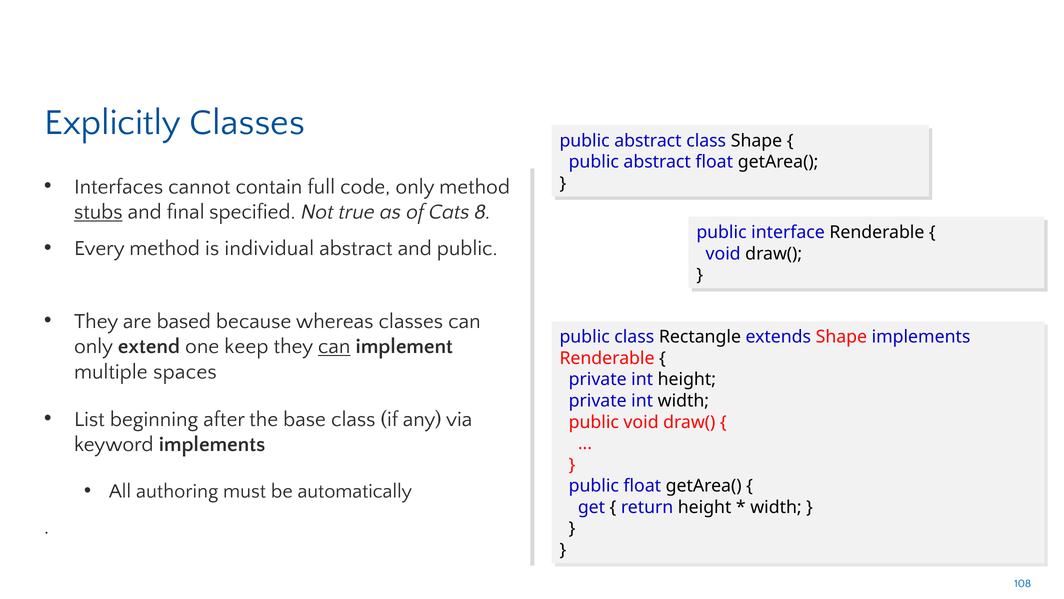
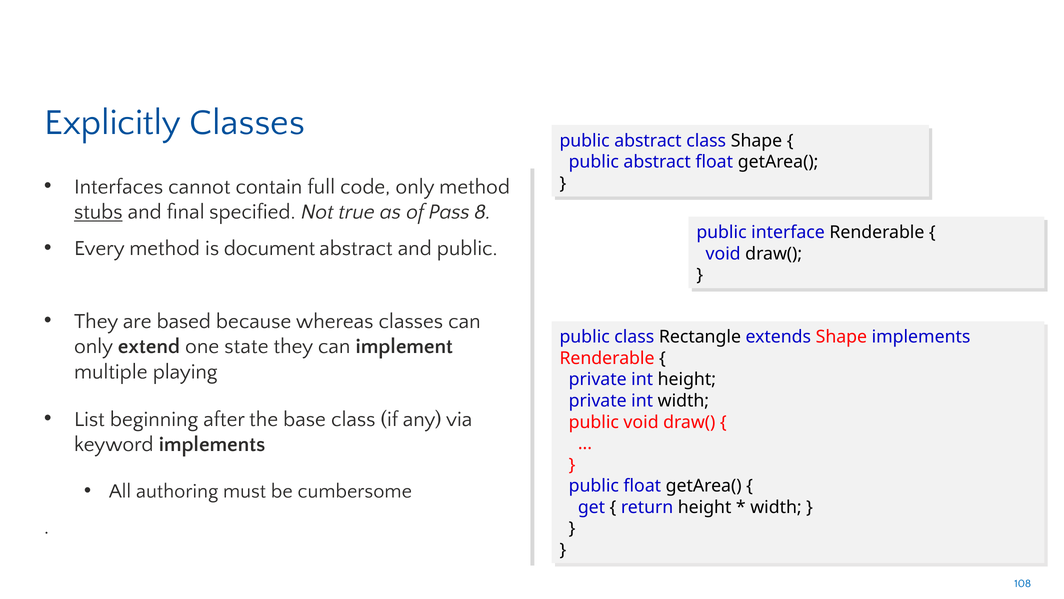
Cats: Cats -> Pass (449, 212)
individual: individual -> document (270, 248)
keep: keep -> state (246, 346)
can underline: present -> none (334, 346)
spaces: spaces -> playing (185, 371)
automatically: automatically -> cumbersome (355, 491)
